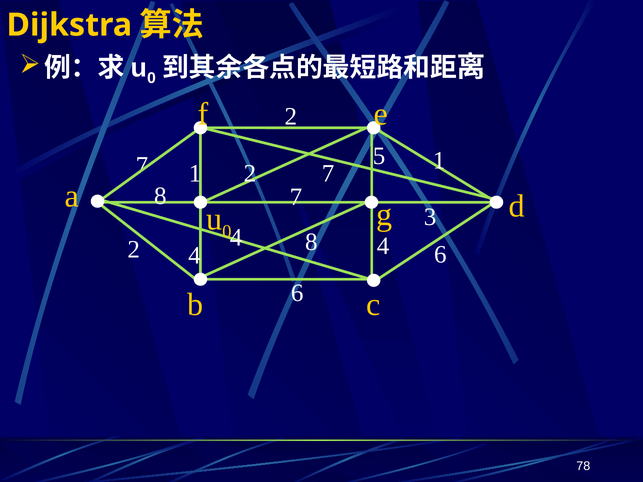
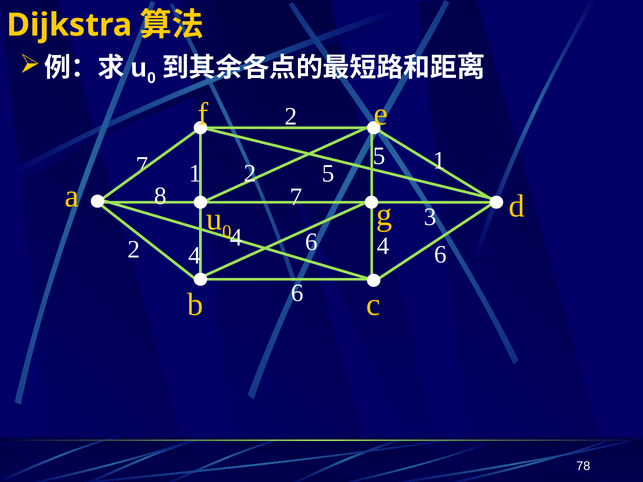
2 7: 7 -> 5 (328, 173)
4 8: 8 -> 6 (311, 242)
